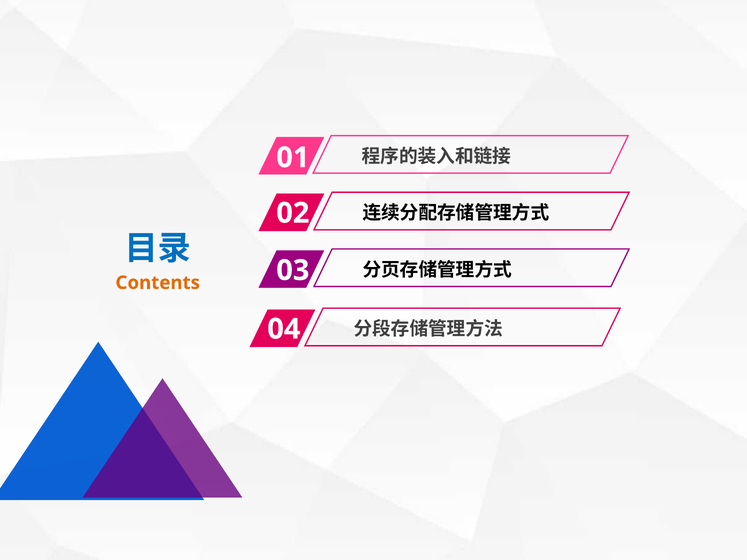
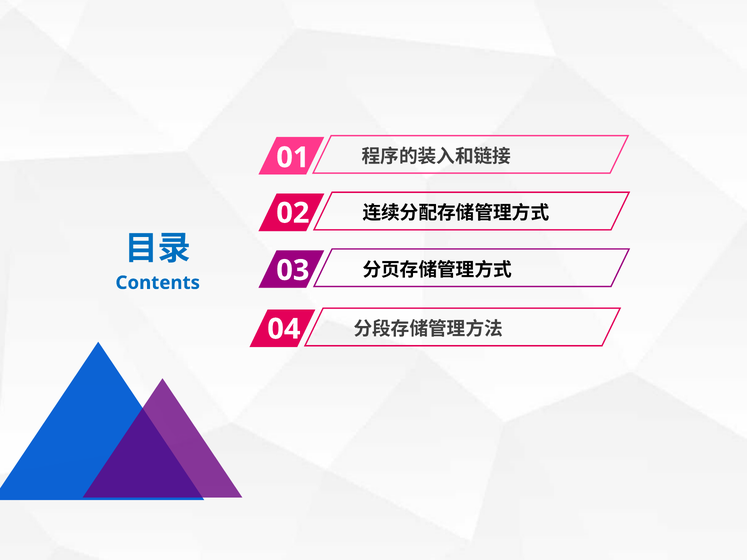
Contents colour: orange -> blue (158, 283)
